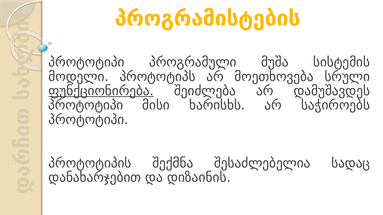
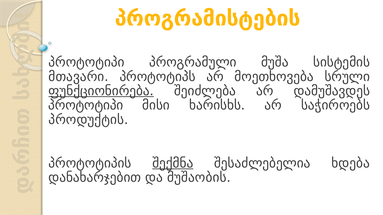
მოდელი: მოდელი -> მთავარი (79, 77)
პროტოტიპი: პროტოტიპი -> პროდუქტის (88, 120)
შექმნა underline: none -> present (173, 163)
სადაც: სადაც -> ხდება (351, 163)
დიზაინის: დიზაინის -> მუშაობის (199, 178)
